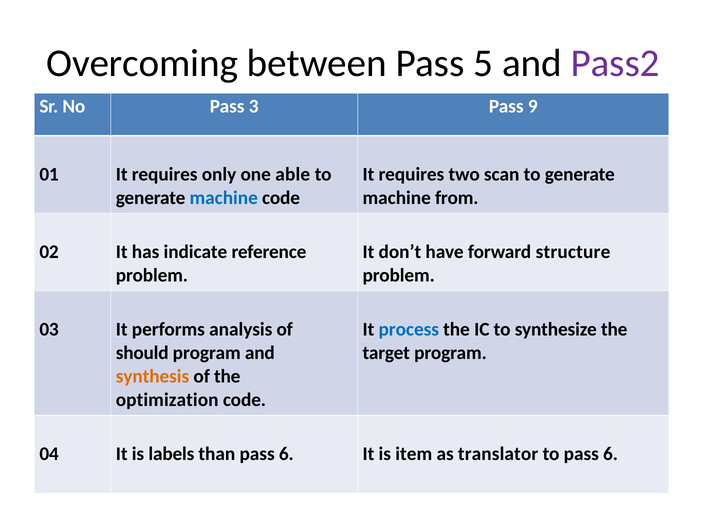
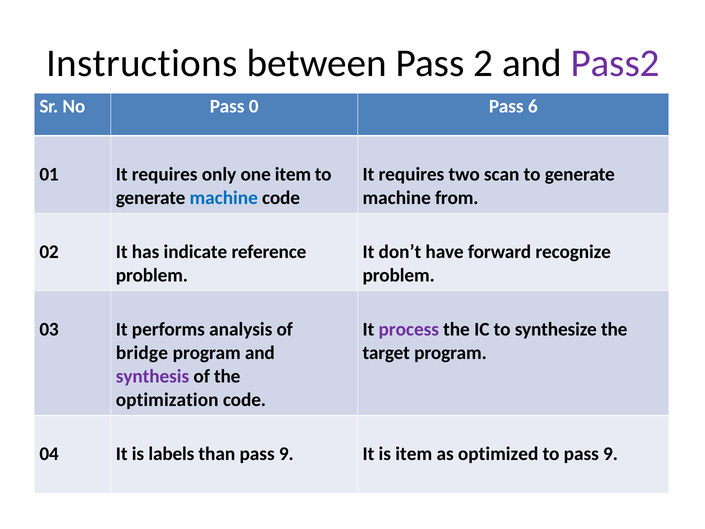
Overcoming: Overcoming -> Instructions (142, 63)
5: 5 -> 2 (483, 63)
3: 3 -> 0 (254, 106)
9: 9 -> 6 (533, 106)
one able: able -> item (293, 174)
structure: structure -> recognize (573, 252)
process colour: blue -> purple (409, 329)
should: should -> bridge (142, 353)
synthesis colour: orange -> purple (152, 376)
than pass 6: 6 -> 9 (286, 454)
translator: translator -> optimized (498, 454)
to pass 6: 6 -> 9 (611, 454)
